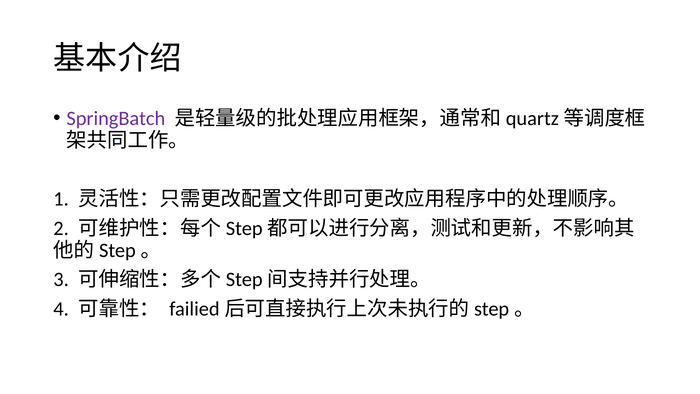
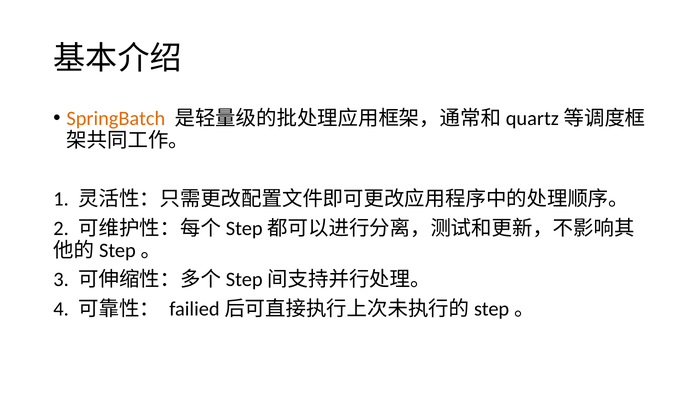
SpringBatch colour: purple -> orange (116, 118)
